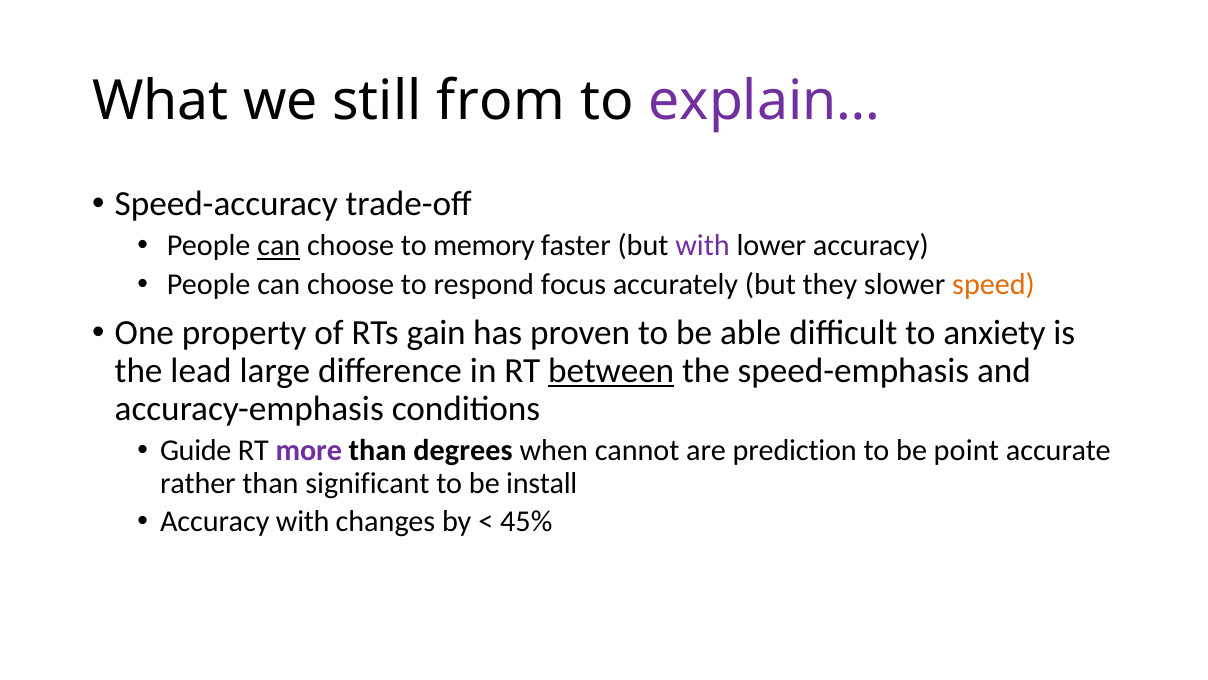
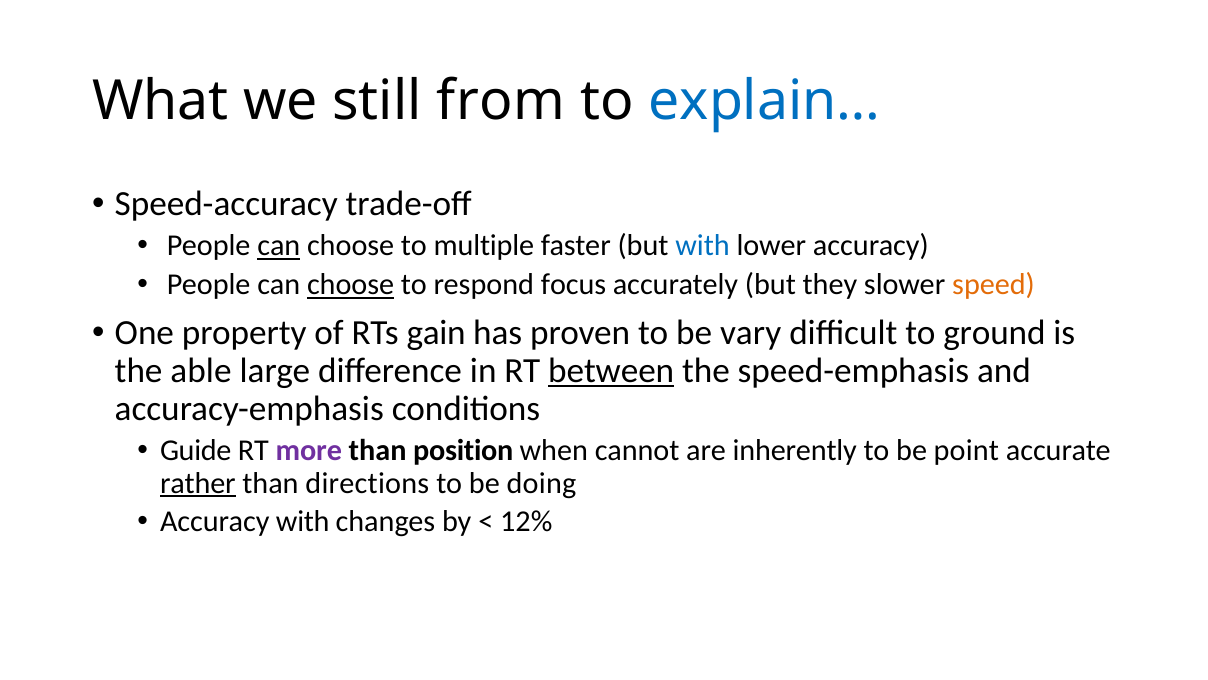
explain… colour: purple -> blue (764, 101)
memory: memory -> multiple (484, 246)
with colour: purple -> blue (703, 246)
choose underline: none -> present (351, 285)
able: able -> vary (751, 333)
anxiety: anxiety -> ground (994, 333)
lead: lead -> able (201, 370)
degrees: degrees -> position (463, 450)
prediction: prediction -> inherently (795, 450)
rather underline: none -> present (198, 483)
significant: significant -> directions (367, 483)
install: install -> doing (542, 483)
45%: 45% -> 12% (526, 522)
